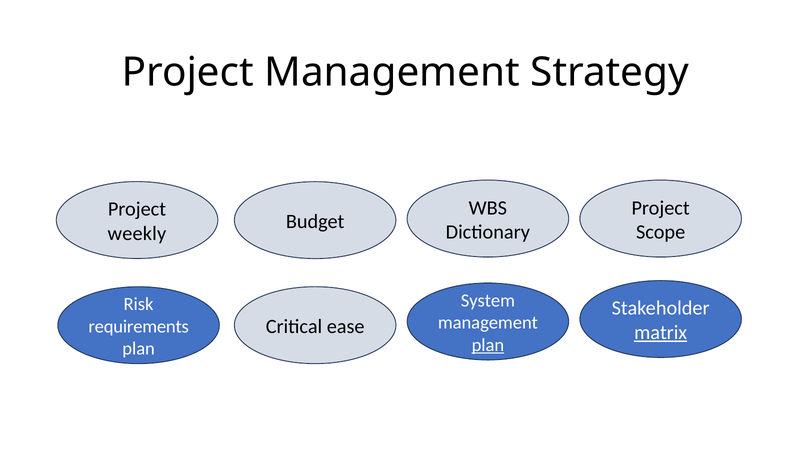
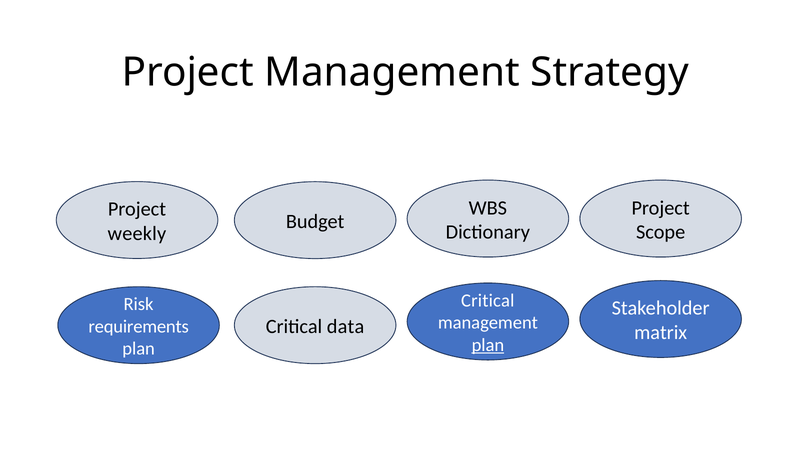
System: System -> Critical (488, 301)
ease: ease -> data (346, 327)
matrix underline: present -> none (661, 333)
